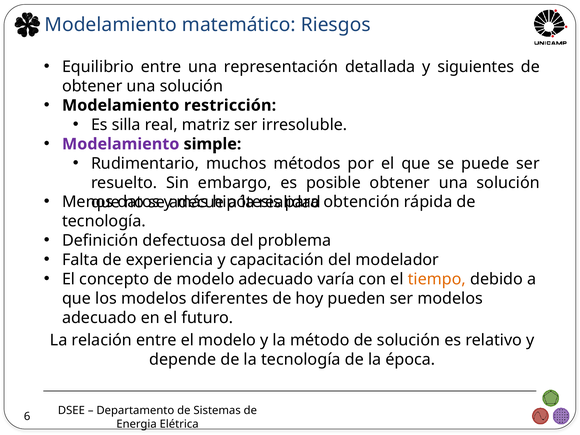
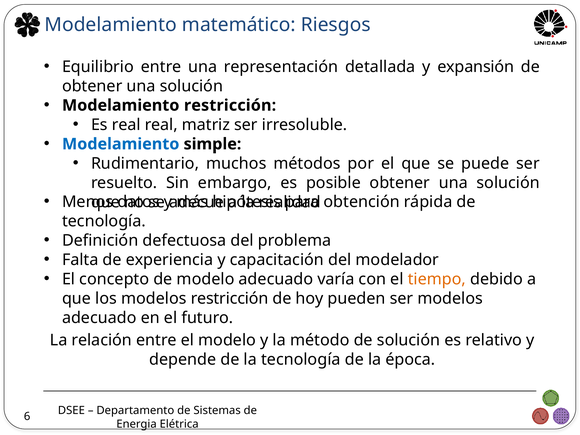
siguientes: siguientes -> expansión (476, 67)
Es silla: silla -> real (126, 125)
Modelamiento colour: purple -> blue (121, 144)
modelos diferentes: diferentes -> restricción (230, 299)
